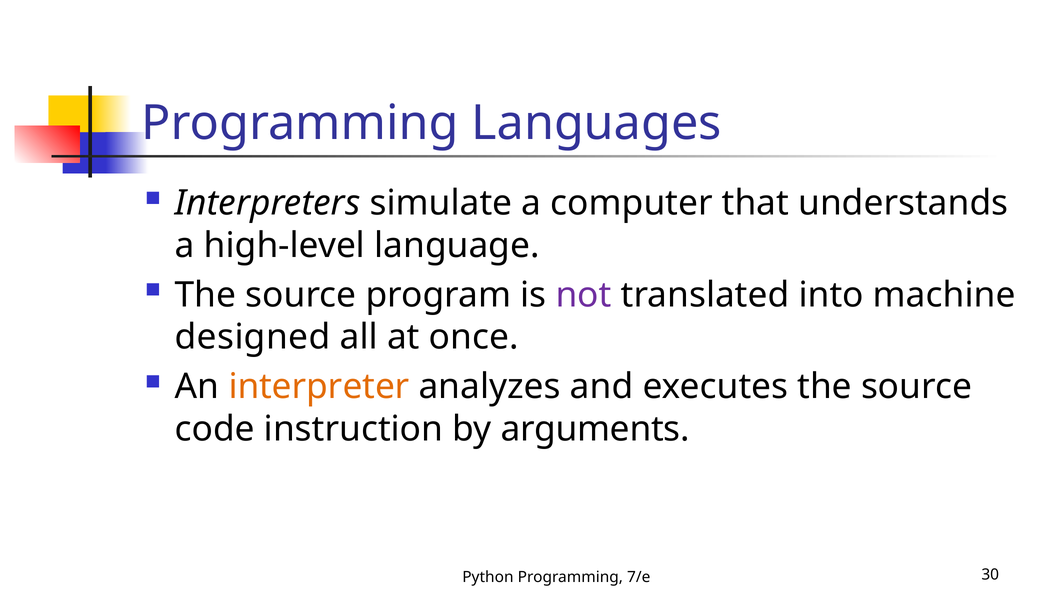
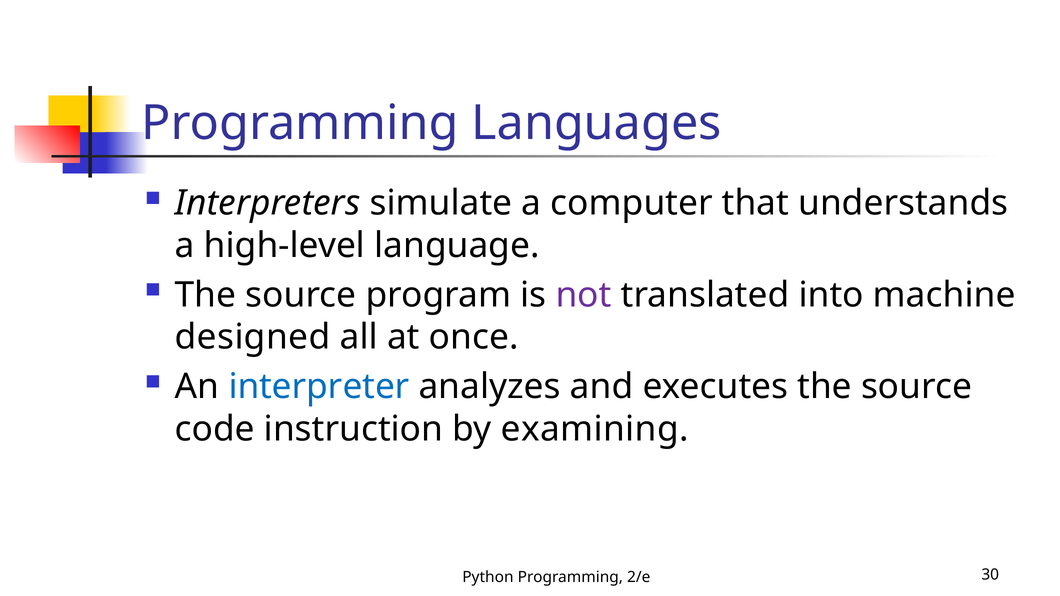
interpreter colour: orange -> blue (319, 387)
arguments: arguments -> examining (595, 429)
7/e: 7/e -> 2/e (639, 577)
